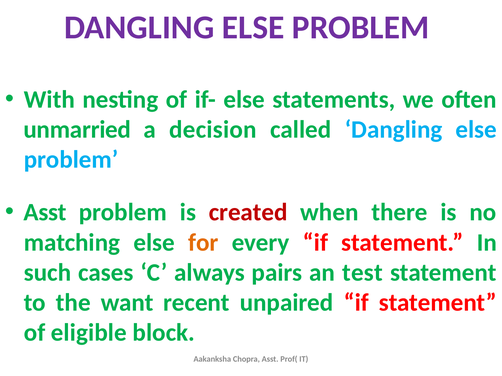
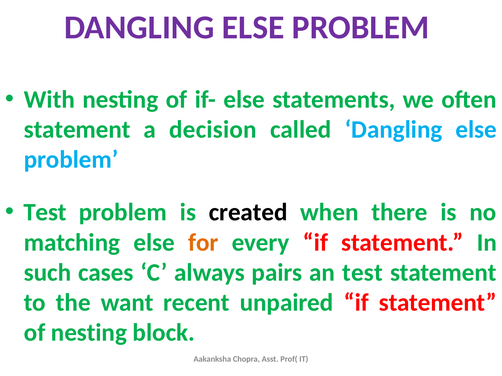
unmarried: unmarried -> statement (77, 130)
Asst: Asst -> Test (45, 213)
created colour: red -> black (248, 213)
of eligible: eligible -> nesting (89, 333)
